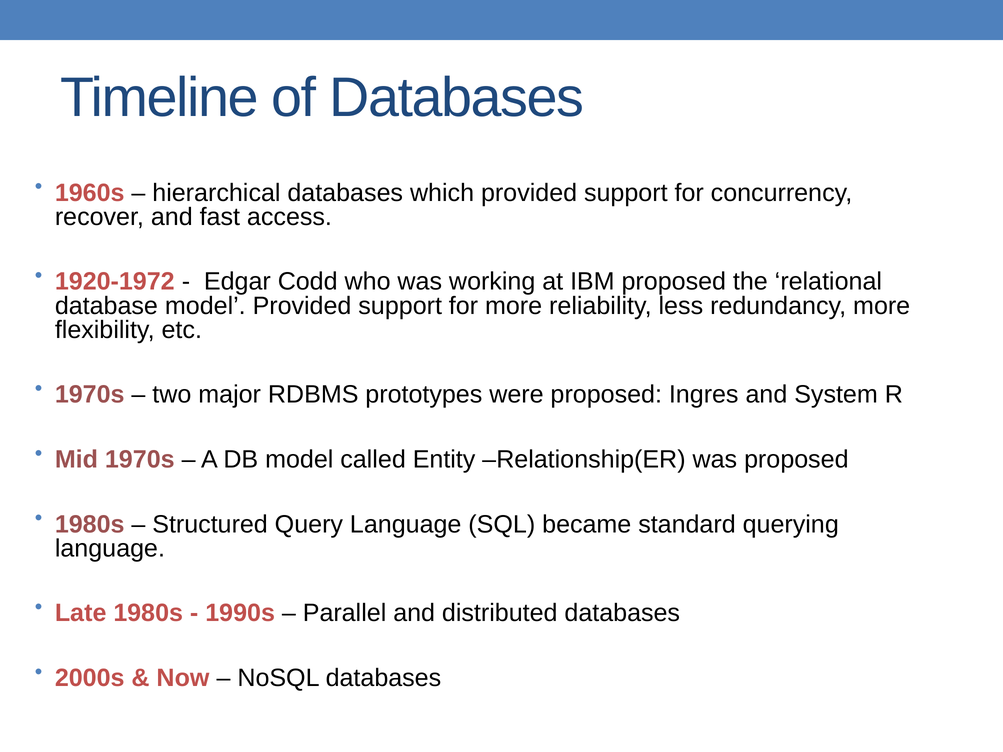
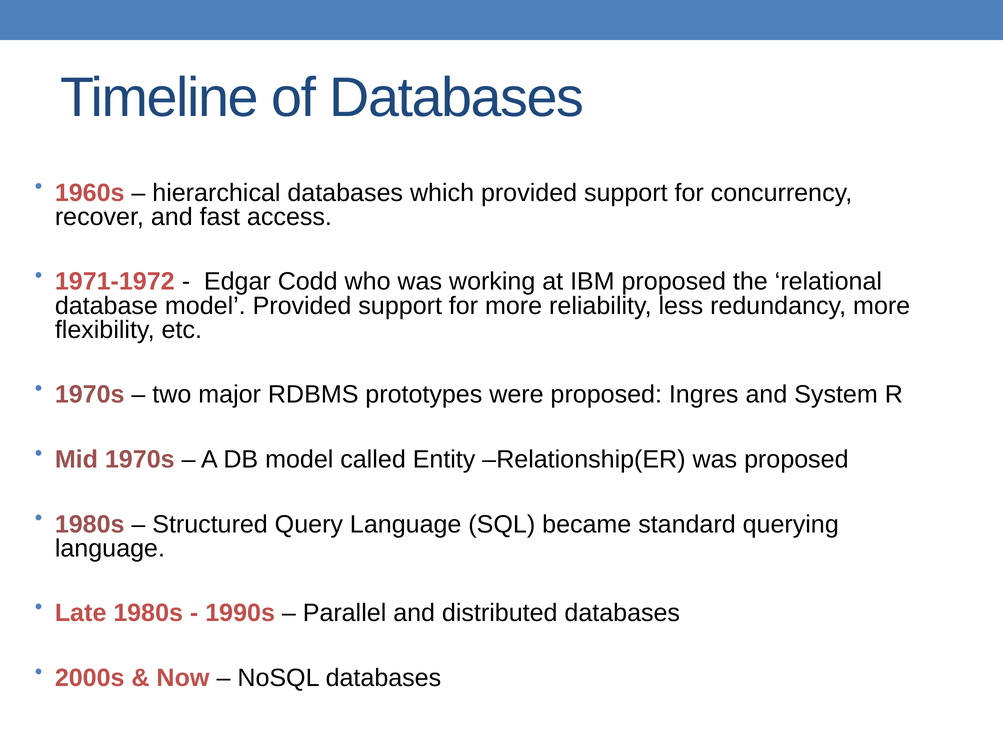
1920-1972: 1920-1972 -> 1971-1972 (115, 282)
